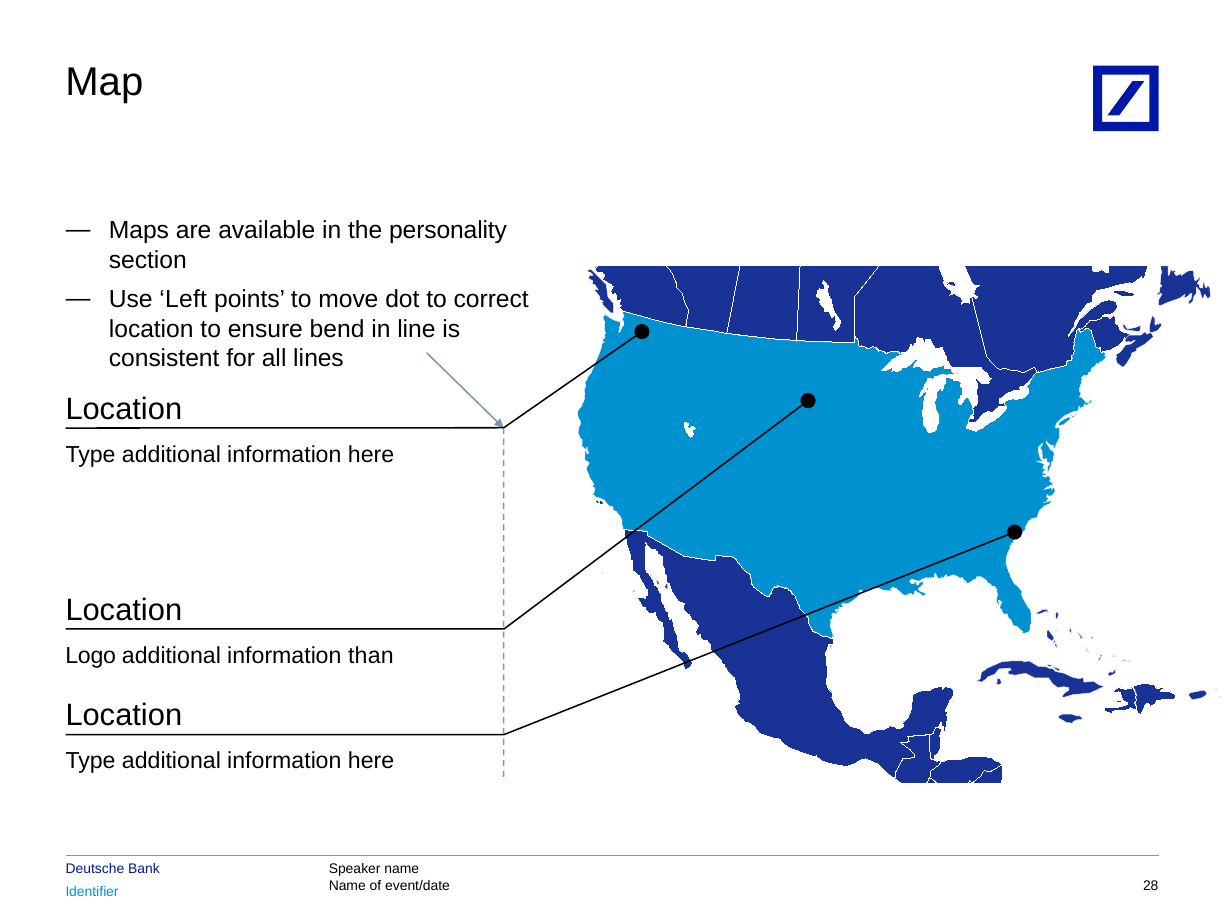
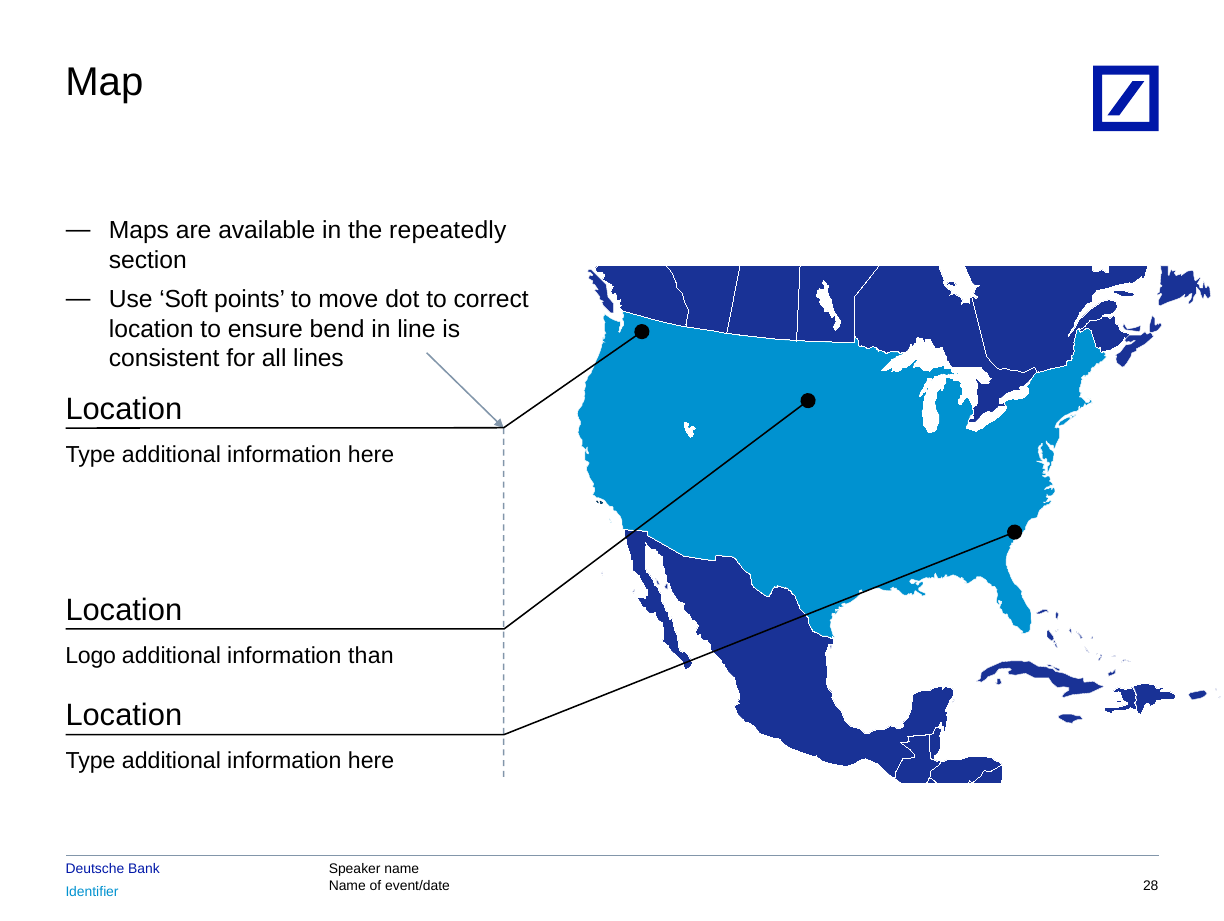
personality: personality -> repeatedly (448, 231)
Left: Left -> Soft (183, 299)
